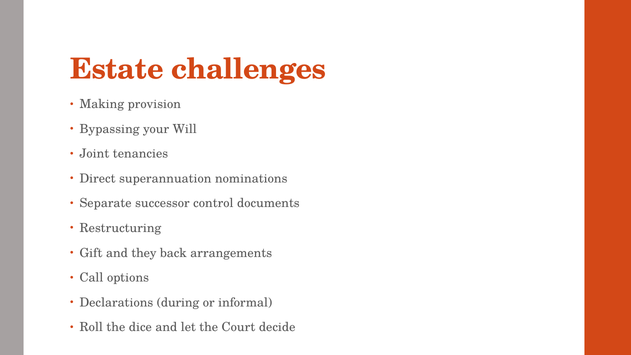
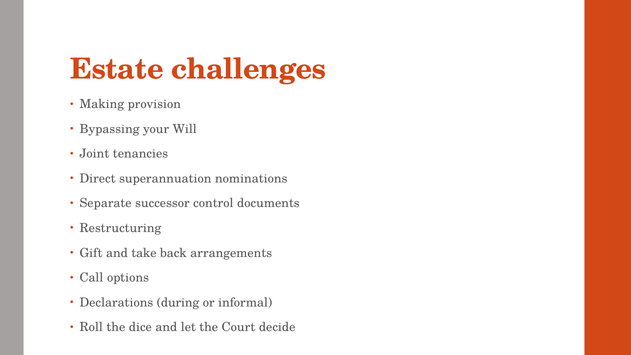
they: they -> take (144, 253)
